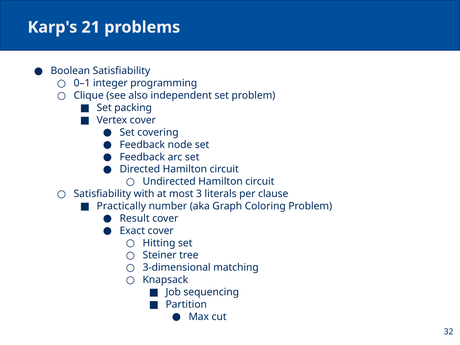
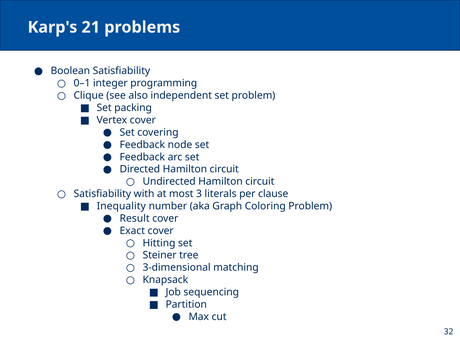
Practically: Practically -> Inequality (121, 206)
